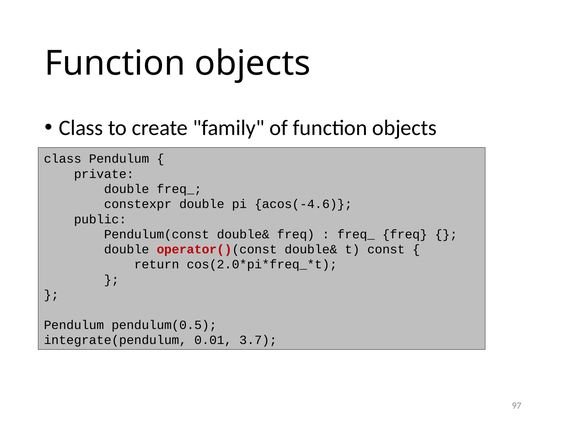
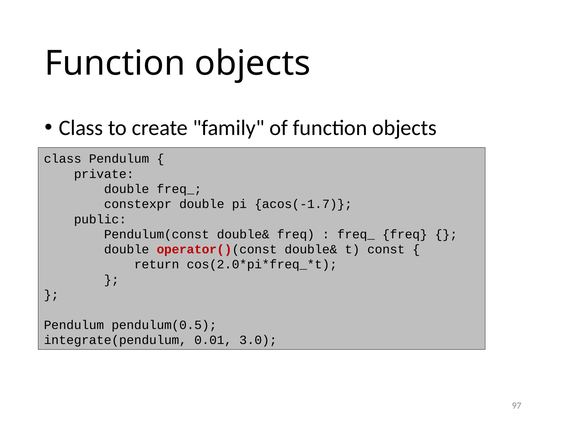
acos(-4.6: acos(-4.6 -> acos(-1.7 (303, 204)
3.7: 3.7 -> 3.0 (258, 340)
